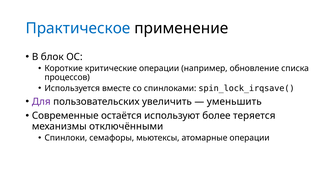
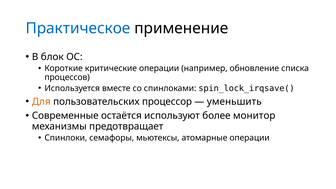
Для colour: purple -> orange (41, 102)
увеличить: увеличить -> процессор (167, 102)
теряется: теряется -> монитор (254, 116)
отключёнными: отключёнными -> предотвращает (126, 126)
